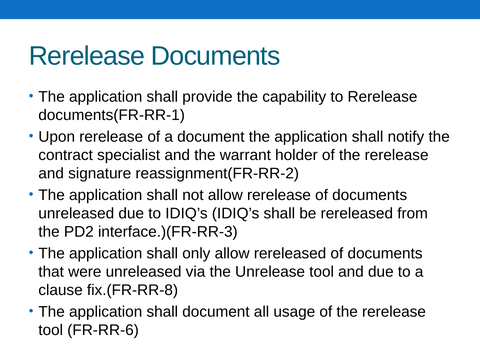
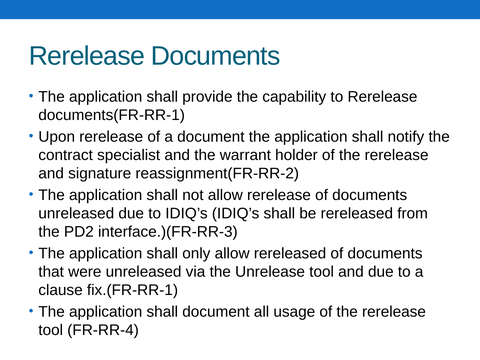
fix.(FR-RR-8: fix.(FR-RR-8 -> fix.(FR-RR-1 (132, 290)
FR-RR-6: FR-RR-6 -> FR-RR-4 (103, 330)
